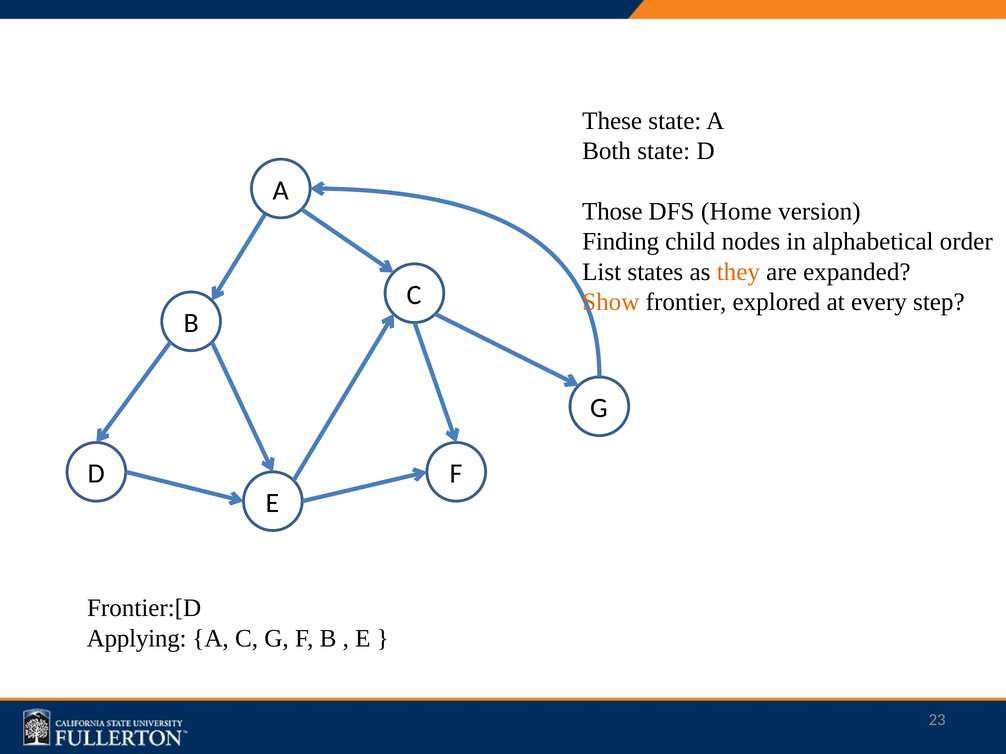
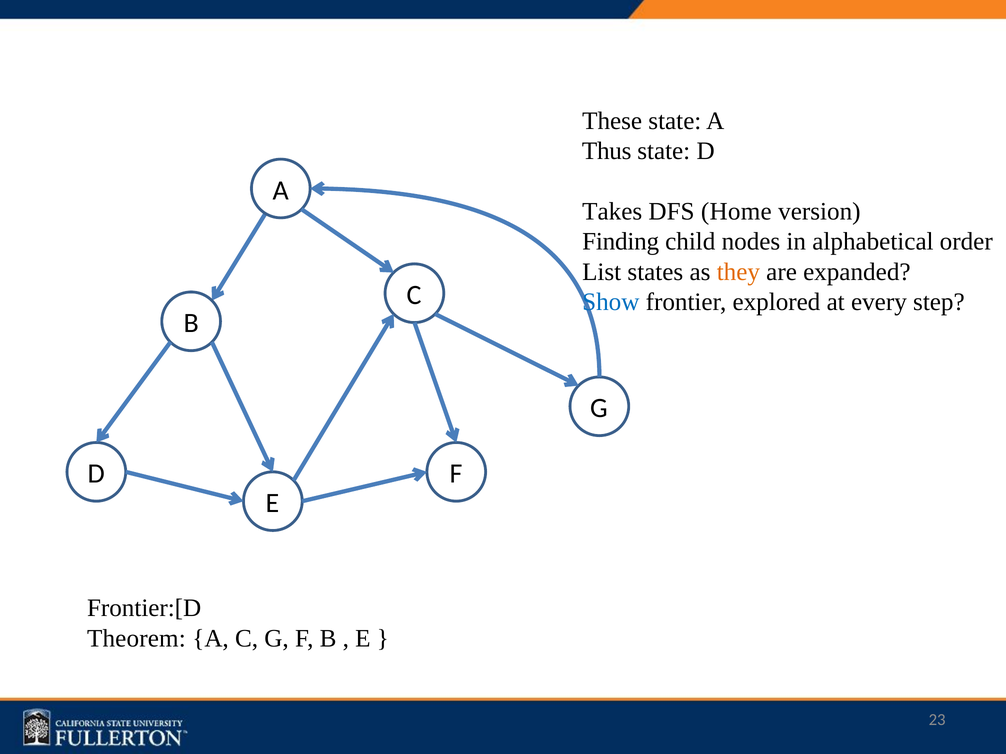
Both: Both -> Thus (607, 151)
Those: Those -> Takes (612, 212)
Show colour: orange -> blue (611, 302)
Applying: Applying -> Theorem (136, 639)
